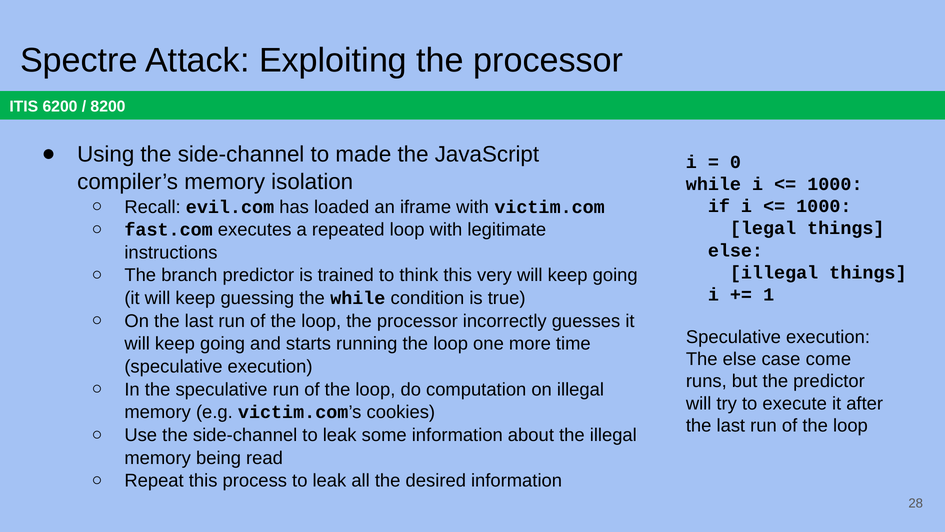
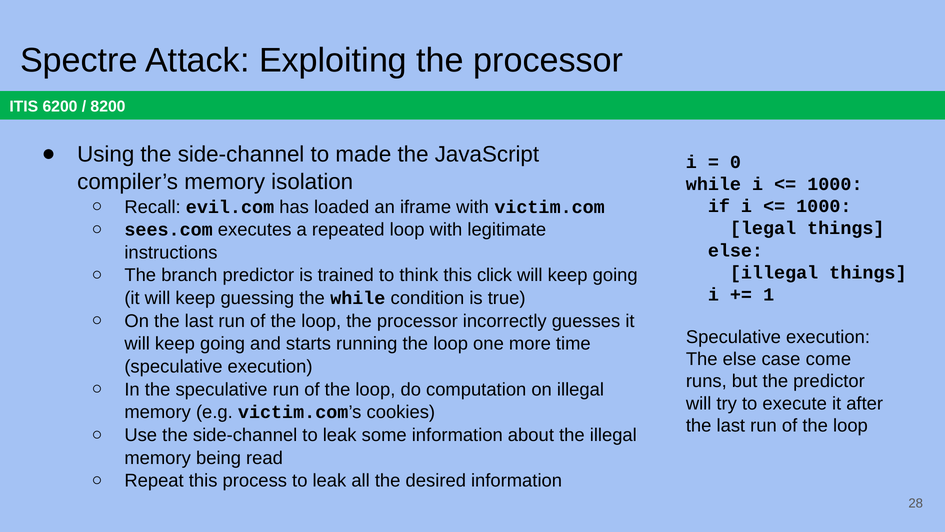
fast.com: fast.com -> sees.com (169, 230)
very: very -> click (495, 275)
